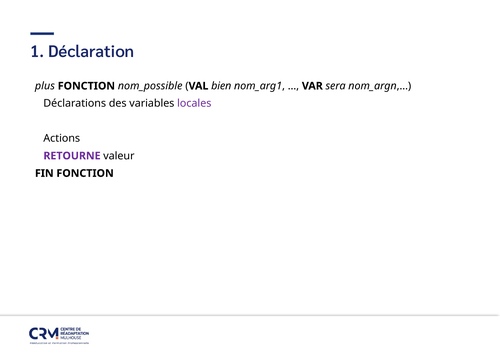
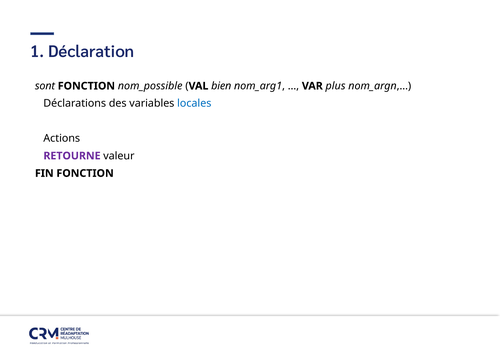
plus: plus -> sont (45, 86)
sera: sera -> plus (336, 86)
locales colour: purple -> blue (194, 104)
